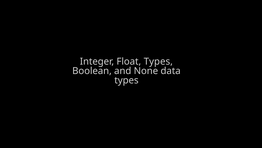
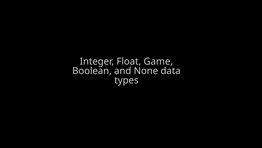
Float Types: Types -> Game (158, 61)
